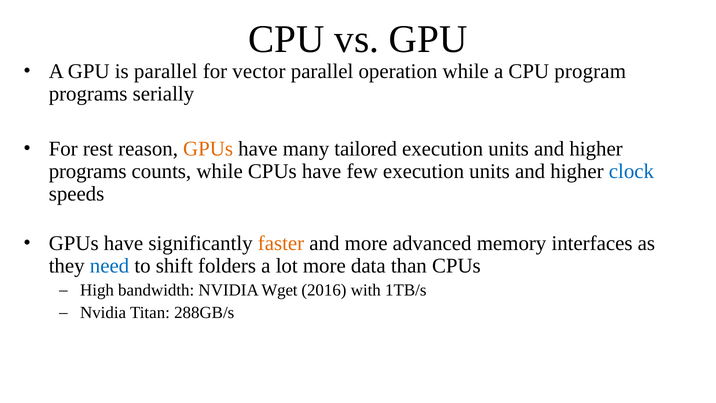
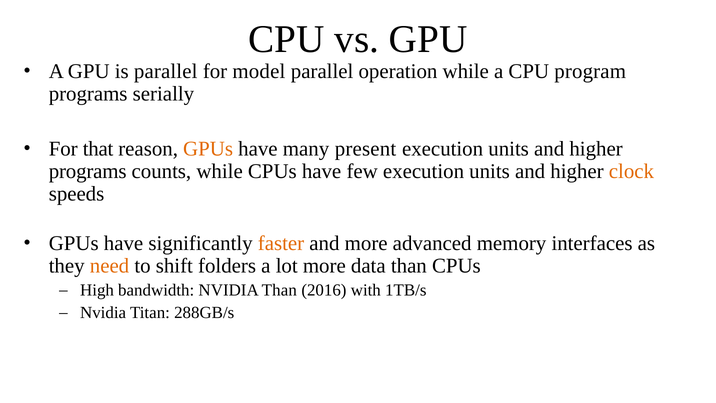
vector: vector -> model (259, 71)
rest: rest -> that (98, 149)
tailored: tailored -> present (366, 149)
clock colour: blue -> orange (631, 171)
need colour: blue -> orange (110, 266)
NVIDIA Wget: Wget -> Than (279, 290)
